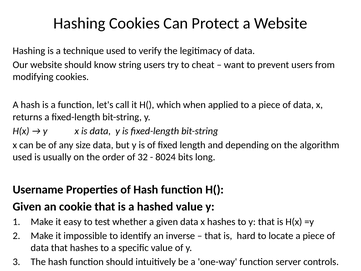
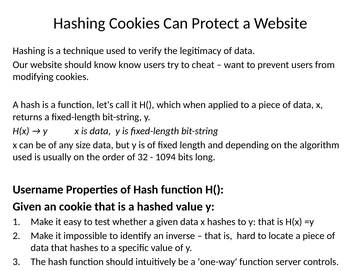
know string: string -> know (130, 65)
8024: 8024 -> 1094 (166, 157)
